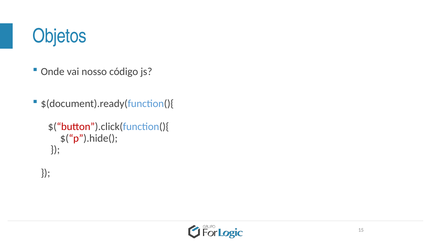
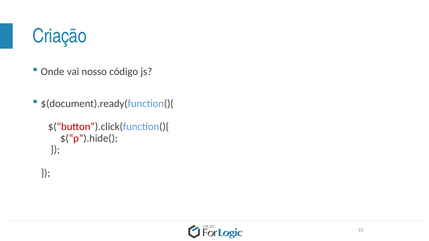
Objetos: Objetos -> Criação (60, 36)
